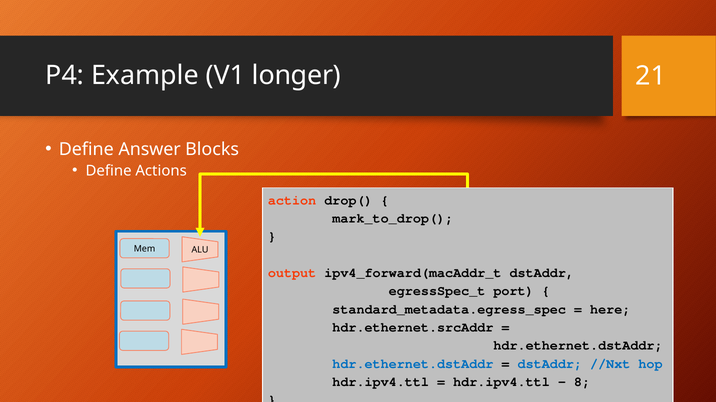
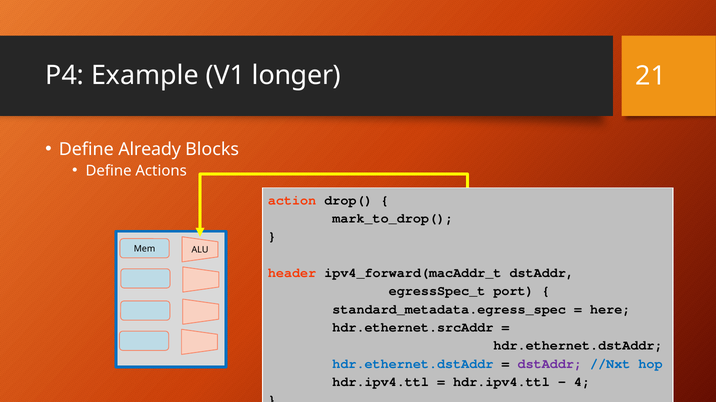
Answer: Answer -> Already (150, 149)
output: output -> header (292, 273)
dstAddr colour: blue -> purple (550, 364)
8: 8 -> 4 (582, 382)
